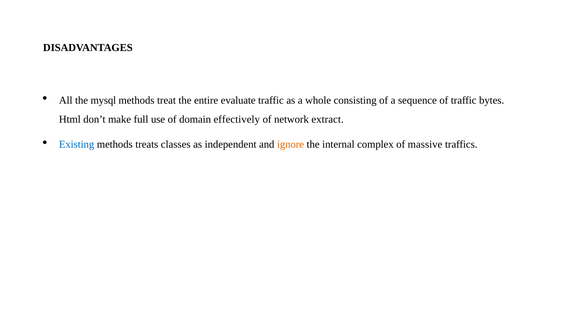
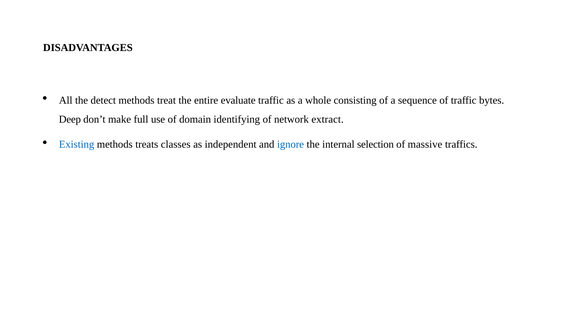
mysql: mysql -> detect (103, 100)
Html: Html -> Deep (70, 119)
effectively: effectively -> identifying (237, 119)
ignore colour: orange -> blue (291, 144)
complex: complex -> selection (375, 144)
